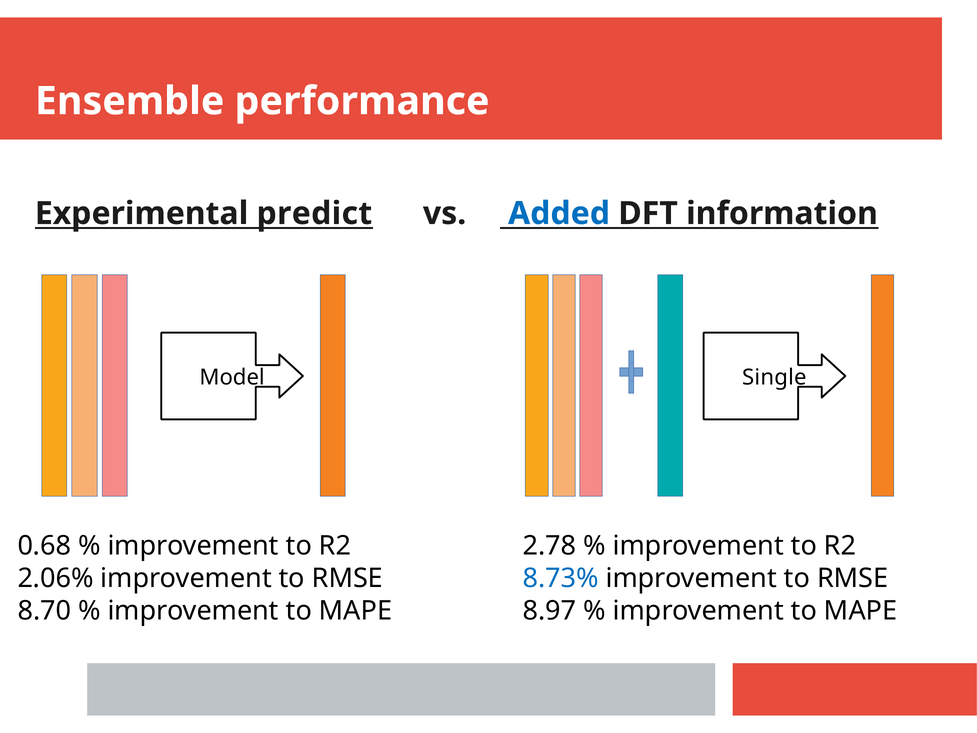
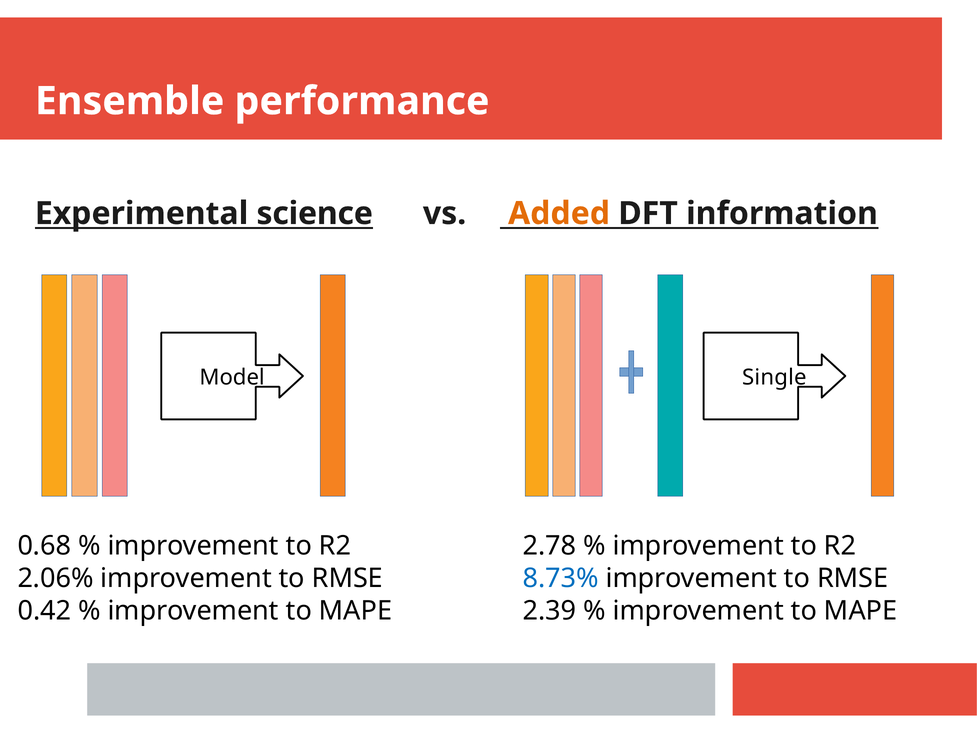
predict: predict -> science (315, 213)
Added colour: blue -> orange (559, 213)
8.70: 8.70 -> 0.42 (44, 610)
8.97: 8.97 -> 2.39 (549, 610)
